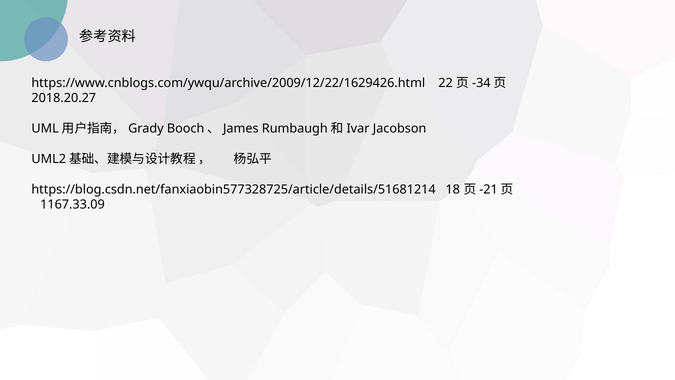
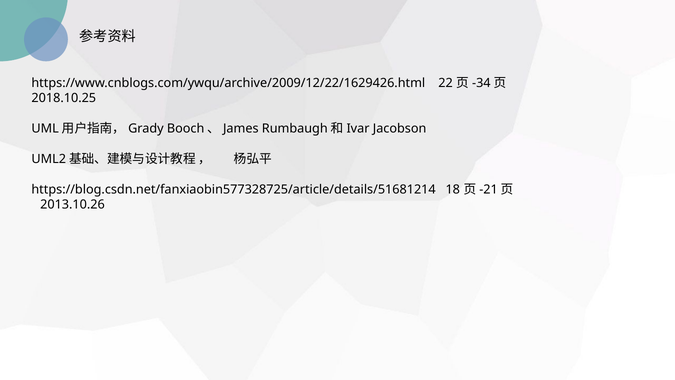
2018.20.27: 2018.20.27 -> 2018.10.25 (64, 98)
1167.33.09: 1167.33.09 -> 2013.10.26 (72, 204)
